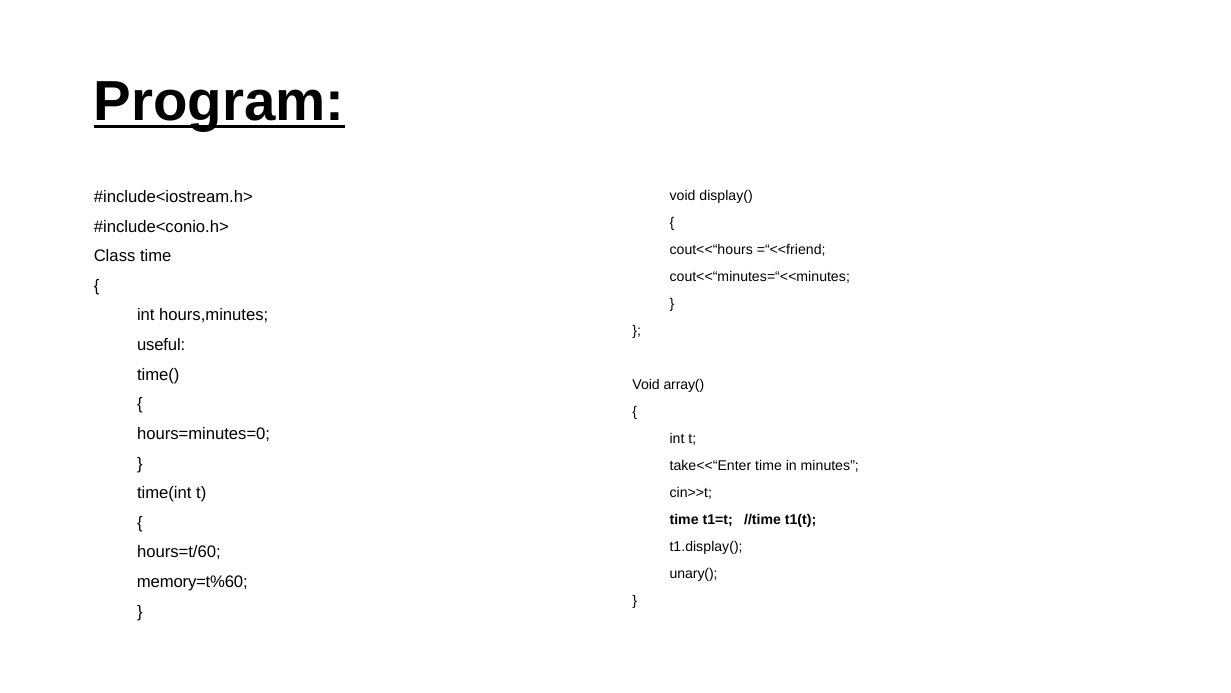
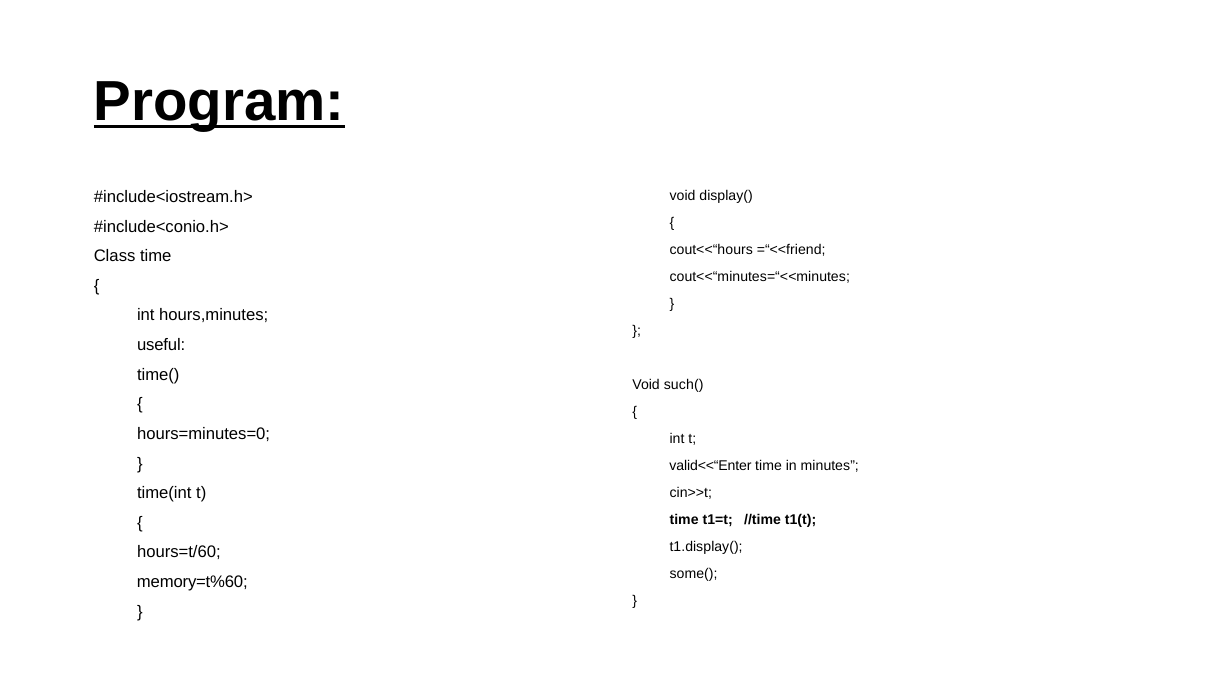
array(: array( -> such( (684, 384)
take<<“Enter: take<<“Enter -> valid<<“Enter (711, 465)
unary(: unary( -> some( (694, 573)
